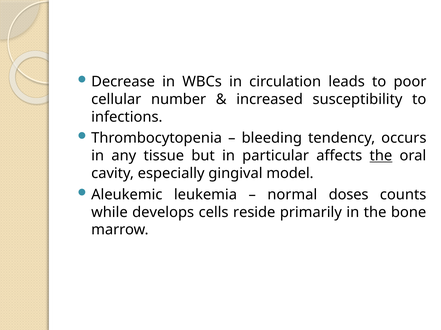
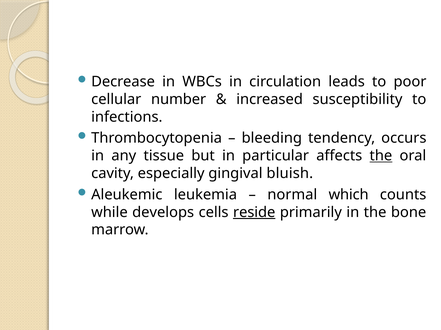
model: model -> bluish (290, 174)
doses: doses -> which (349, 195)
reside underline: none -> present (254, 213)
